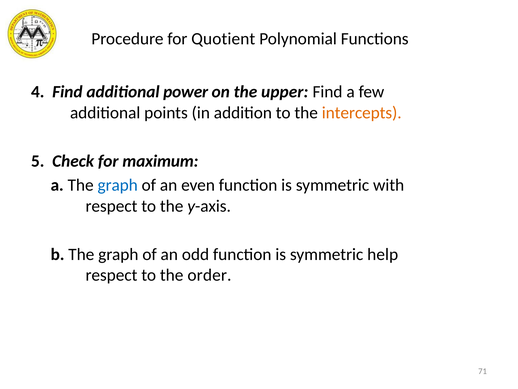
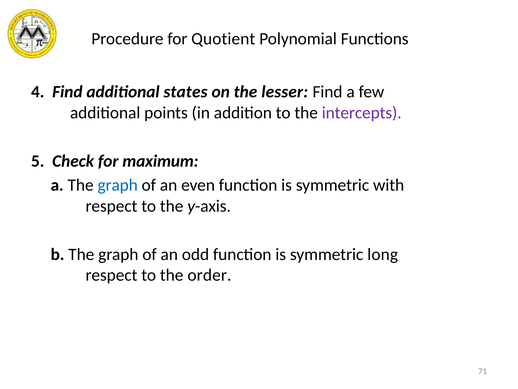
power: power -> states (186, 92)
upper: upper -> lesser (285, 92)
intercepts colour: orange -> purple (362, 113)
help: help -> long (383, 254)
